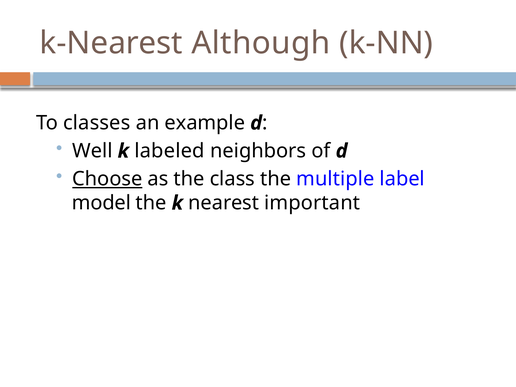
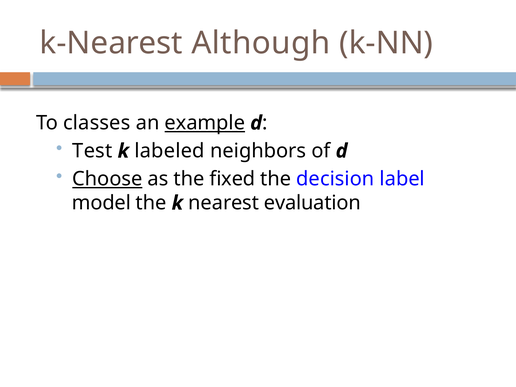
example underline: none -> present (205, 123)
Well: Well -> Test (92, 151)
class: class -> fixed (232, 179)
multiple: multiple -> decision (335, 179)
important: important -> evaluation (312, 203)
